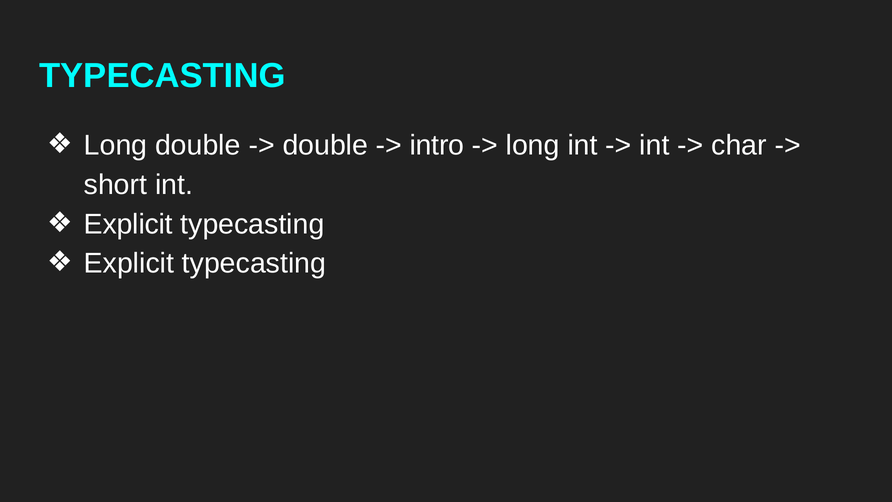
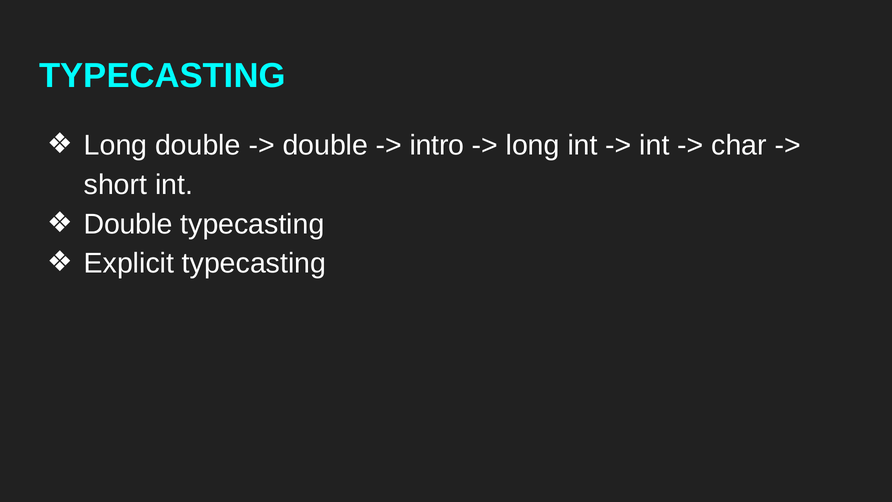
Explicit: Explicit -> Double (128, 224)
